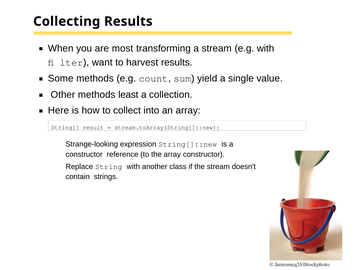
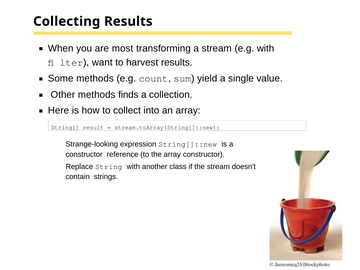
least: least -> finds (128, 95)
